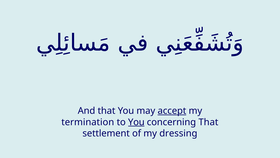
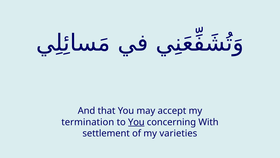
accept underline: present -> none (172, 111)
concerning That: That -> With (208, 122)
dressing: dressing -> varieties (178, 133)
